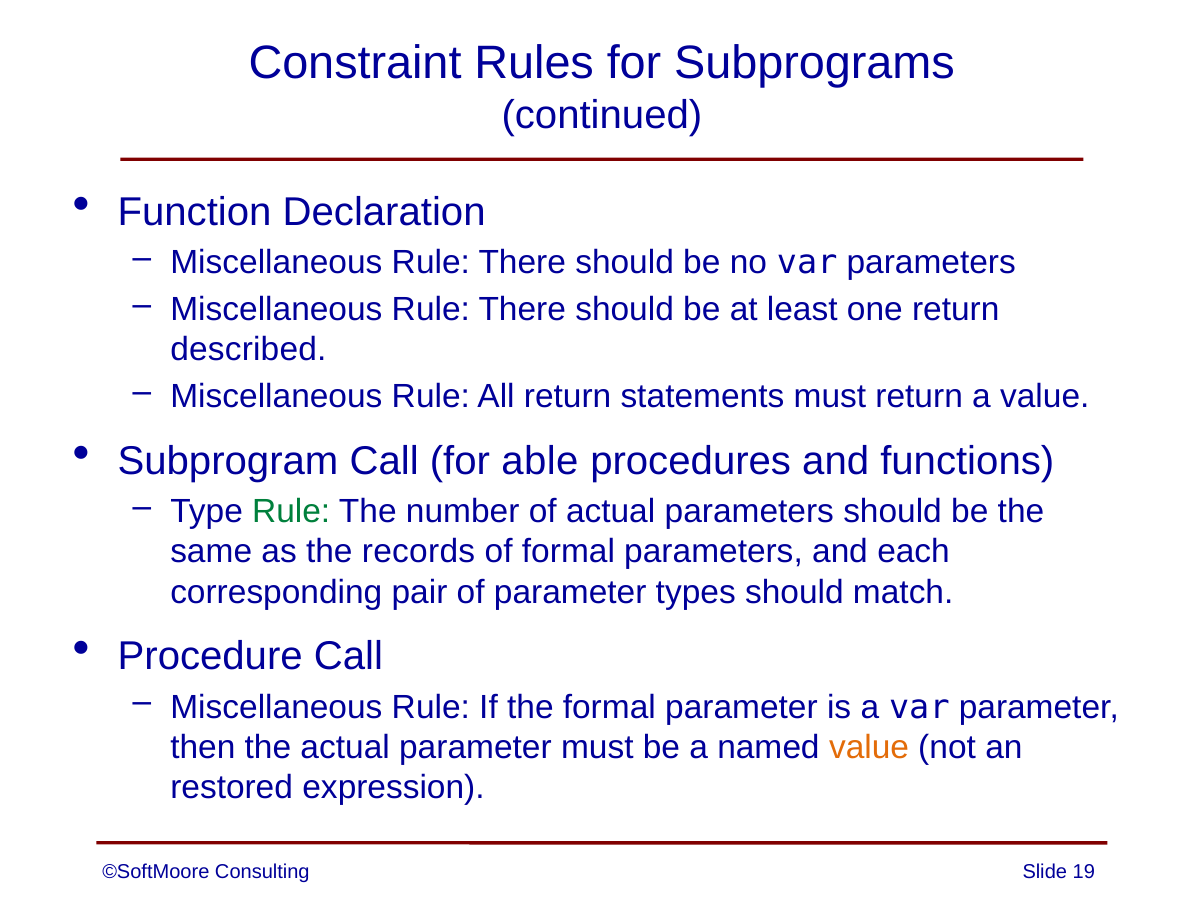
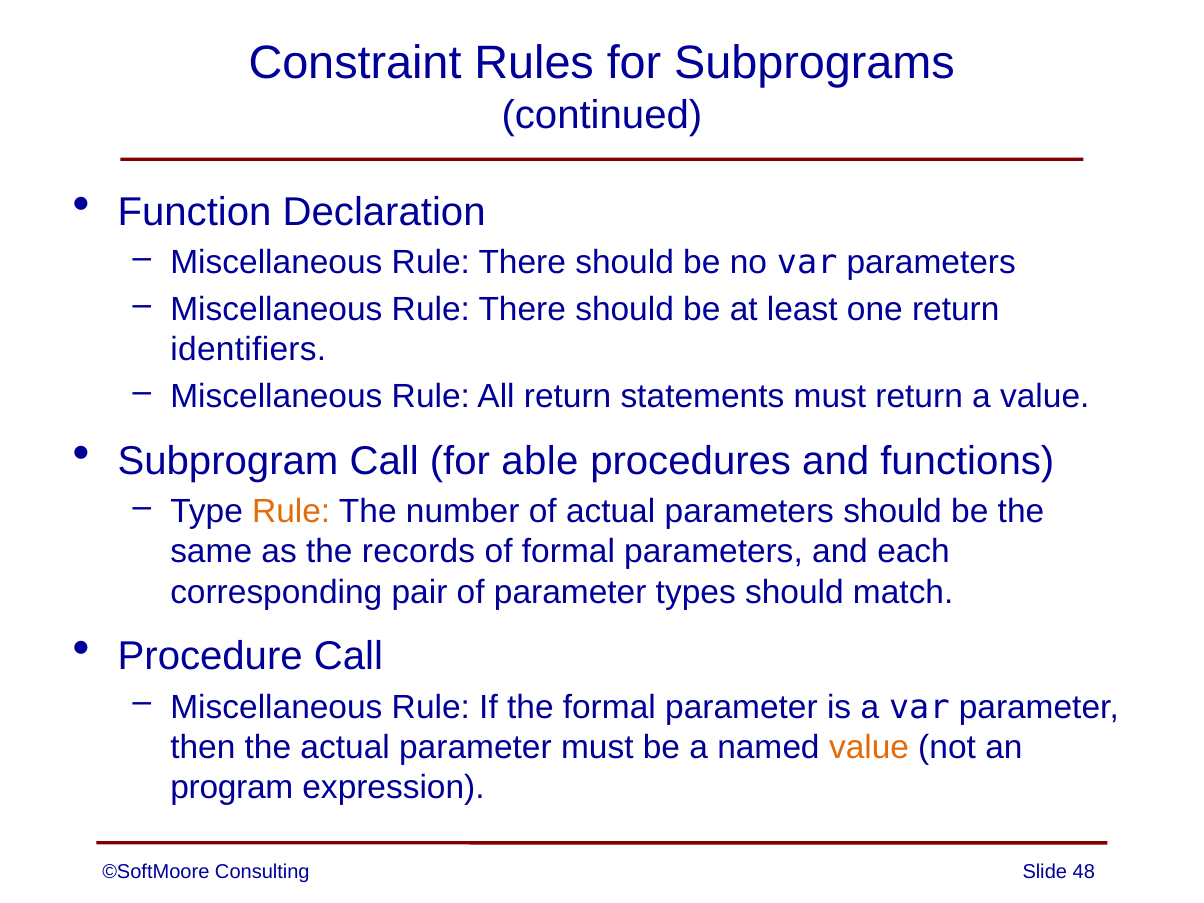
described: described -> identifiers (248, 350)
Rule colour: green -> orange (291, 512)
restored: restored -> program (232, 787)
19: 19 -> 48 (1084, 872)
